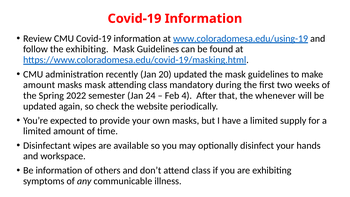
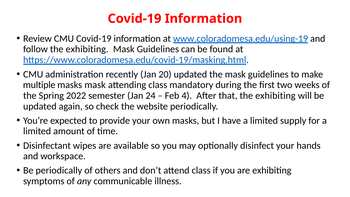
amount: amount -> multiple (39, 85)
that the whenever: whenever -> exhibiting (275, 96)
Be information: information -> periodically (59, 170)
